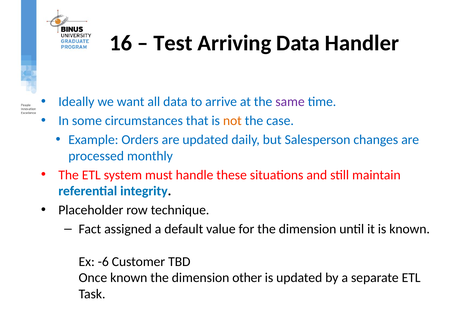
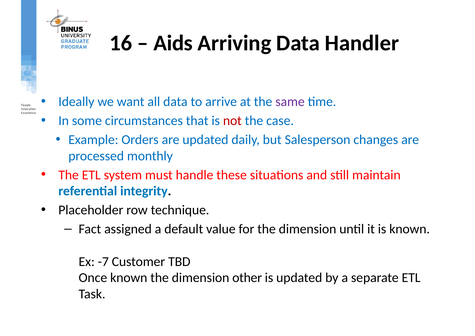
Test: Test -> Aids (173, 43)
not colour: orange -> red (232, 121)
-6: -6 -> -7 (103, 262)
